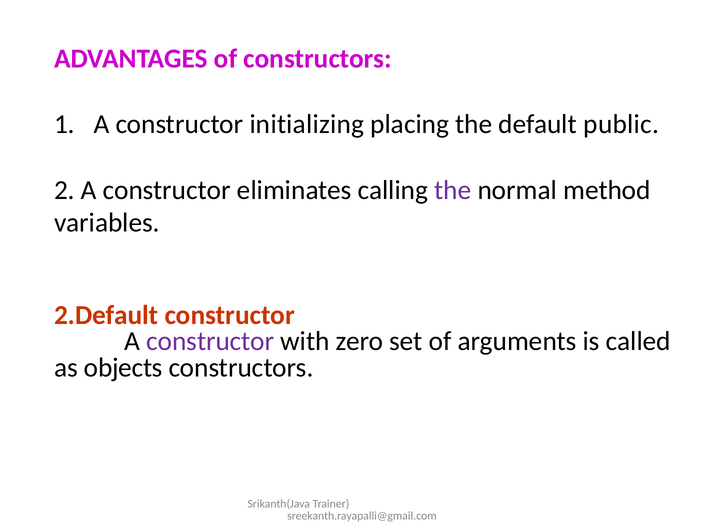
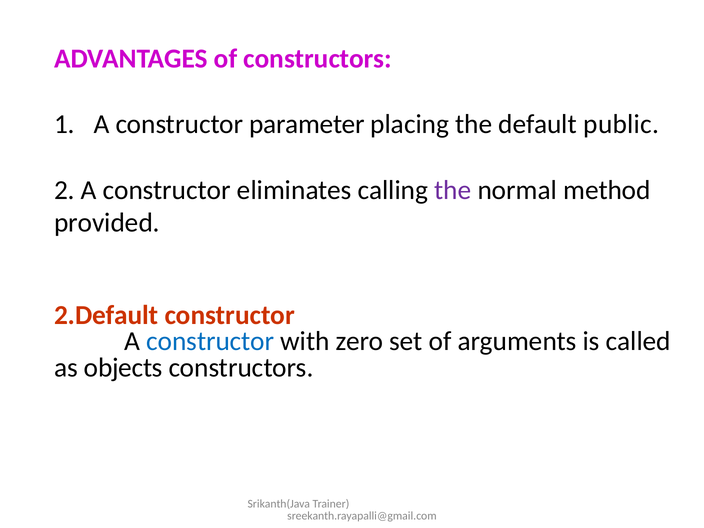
initializing: initializing -> parameter (307, 124)
variables: variables -> provided (107, 223)
constructor colour: purple -> blue (210, 341)
